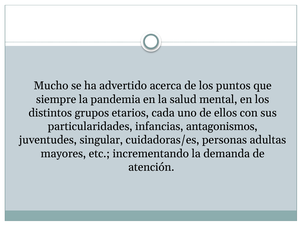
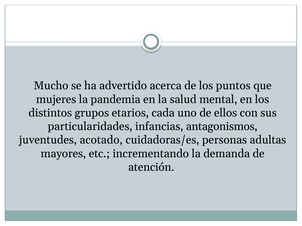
siempre: siempre -> mujeres (56, 100)
singular: singular -> acotado (101, 140)
